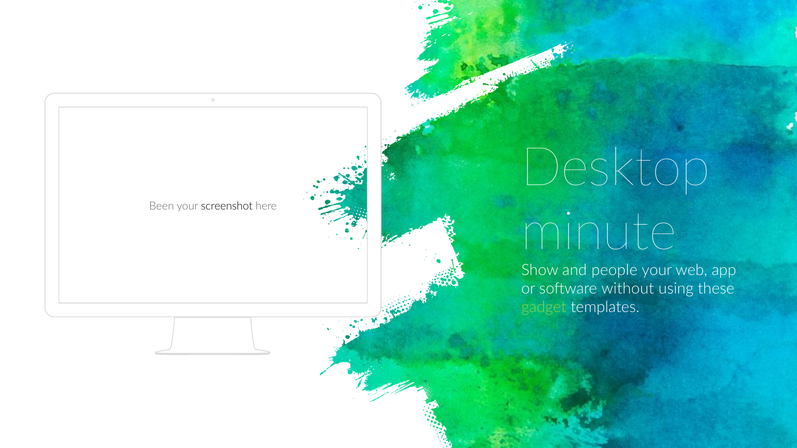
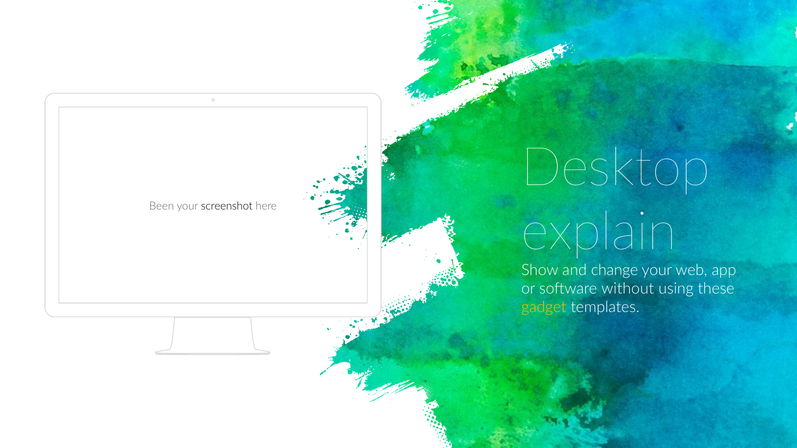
minute: minute -> explain (599, 232)
people: people -> change (615, 270)
gadget colour: light green -> yellow (544, 308)
